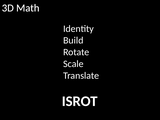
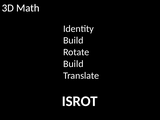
Scale: Scale -> Build (73, 64)
